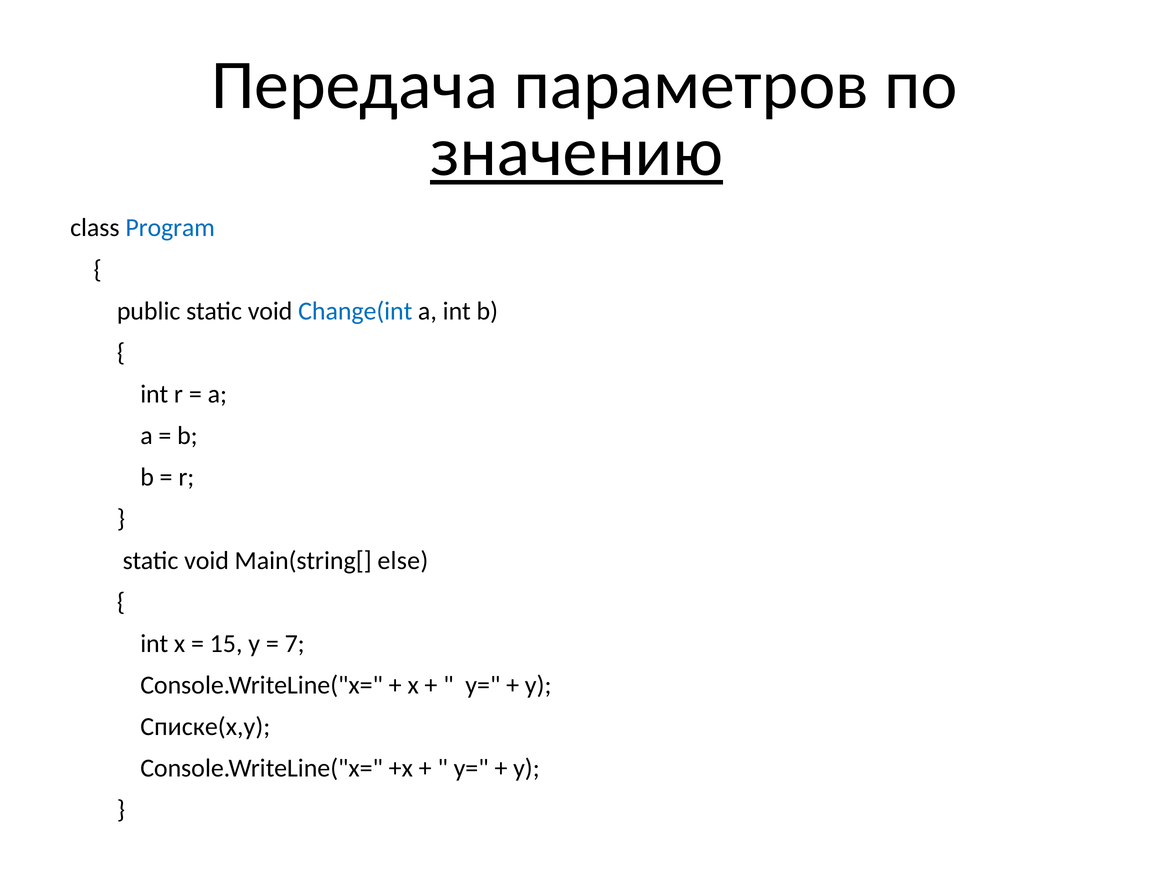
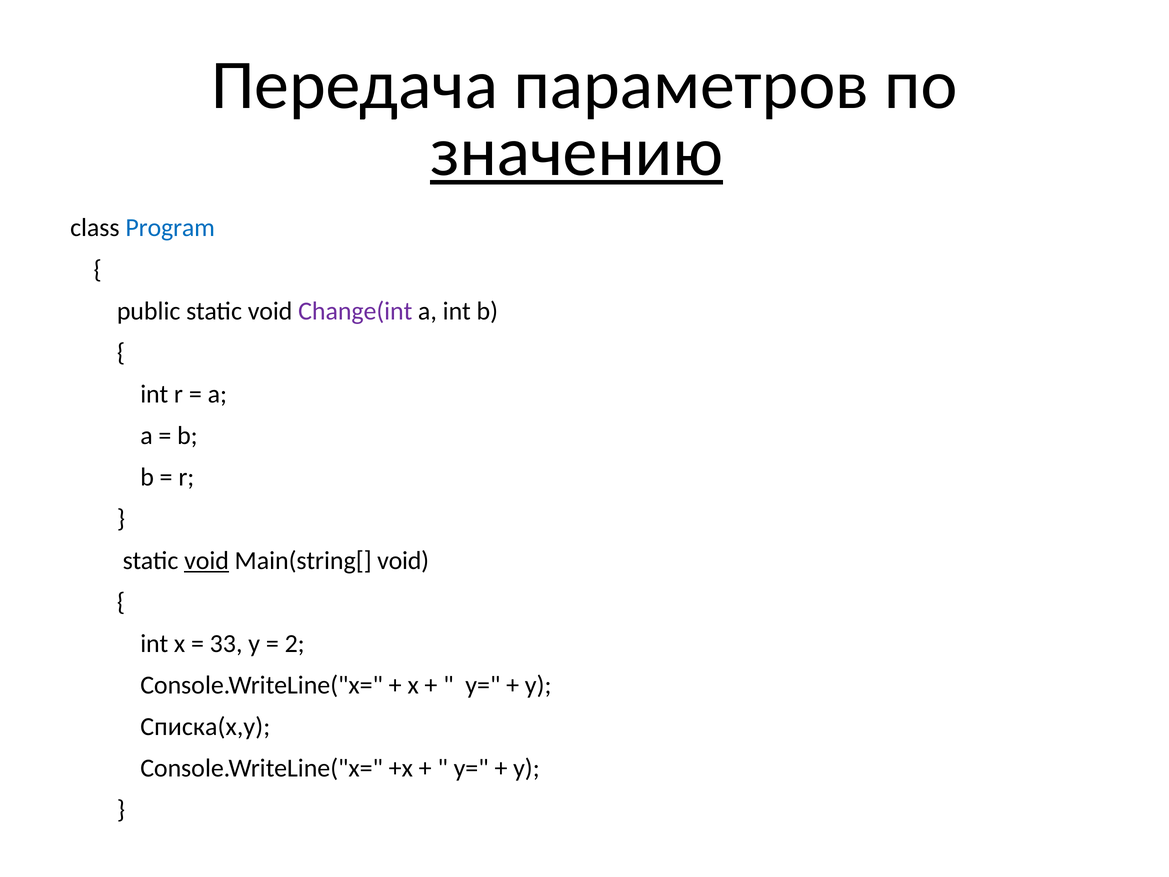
Change(int colour: blue -> purple (355, 311)
void underline: none -> present (207, 560)
Main(string[ else: else -> void (403, 560)
15: 15 -> 33 (226, 643)
7: 7 -> 2 (295, 643)
Списке(x,y: Списке(x,y -> Списка(x,y (205, 727)
